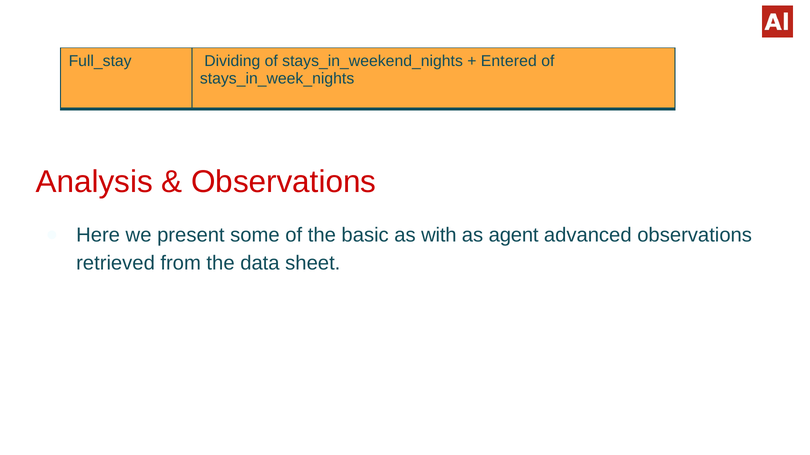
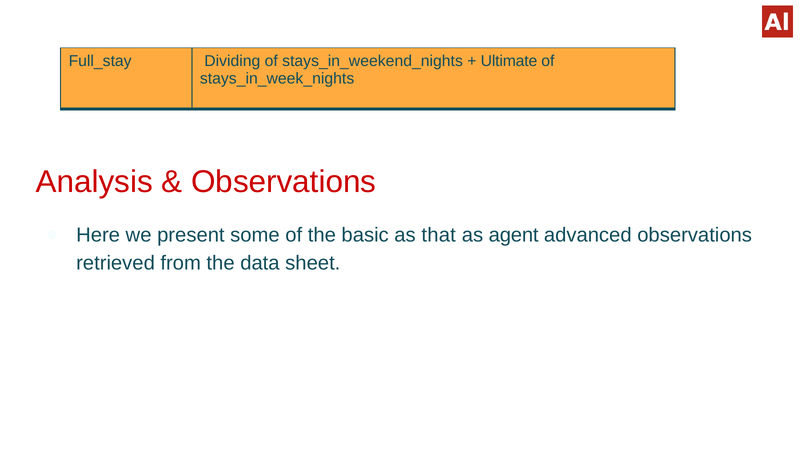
Entered: Entered -> Ultimate (509, 61)
with: with -> that (439, 235)
